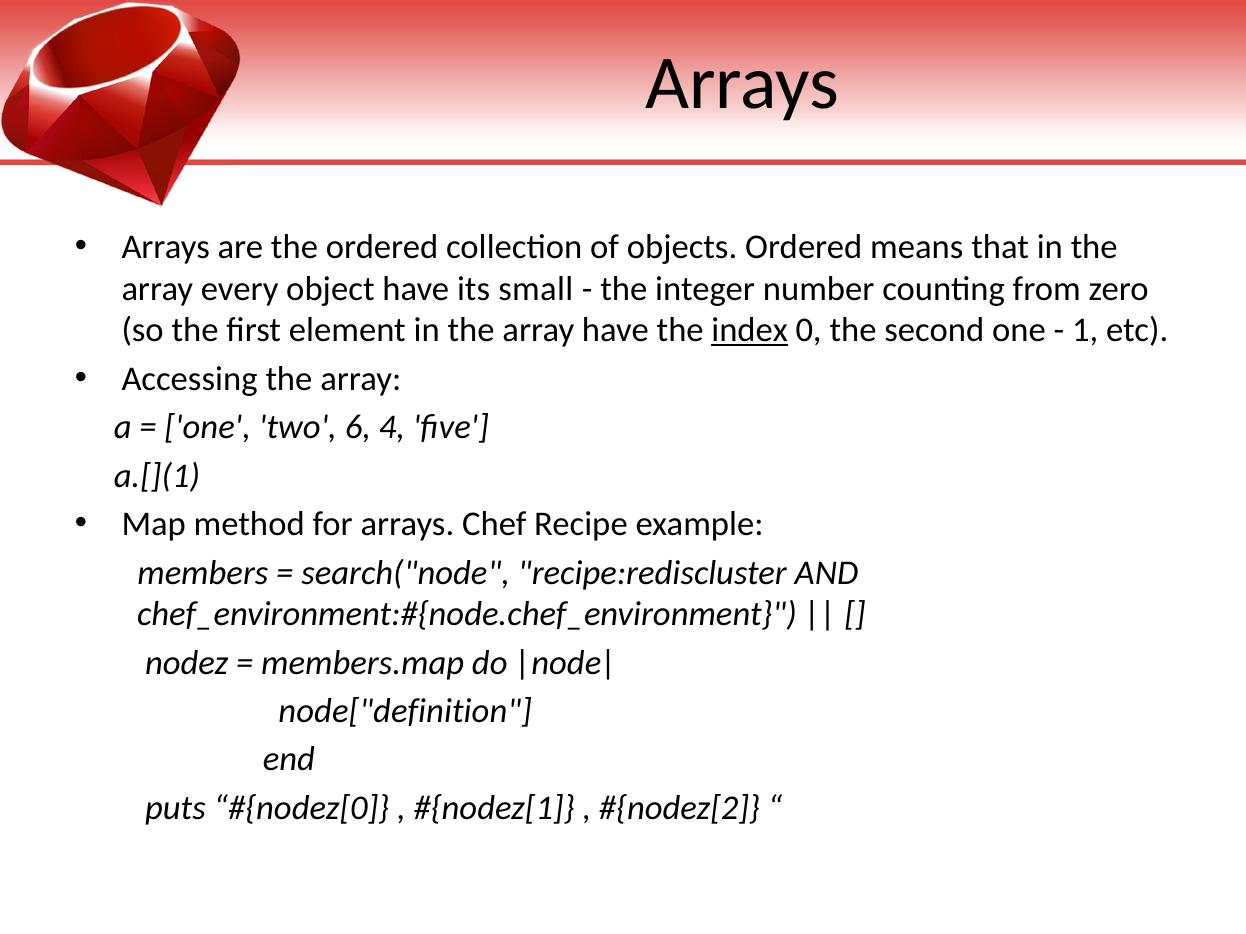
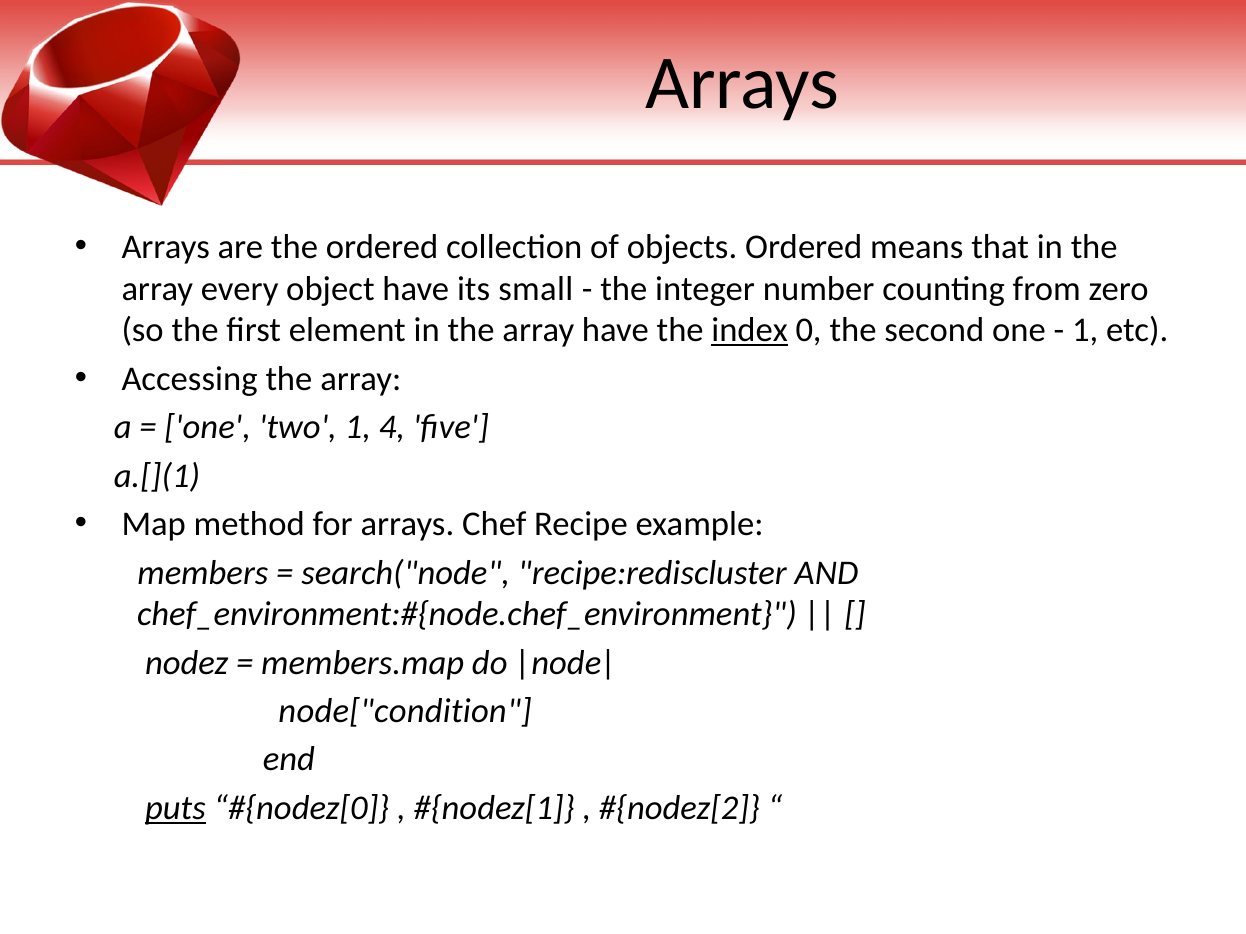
two 6: 6 -> 1 (358, 428)
node["definition: node["definition -> node["condition (405, 711)
puts underline: none -> present (175, 808)
